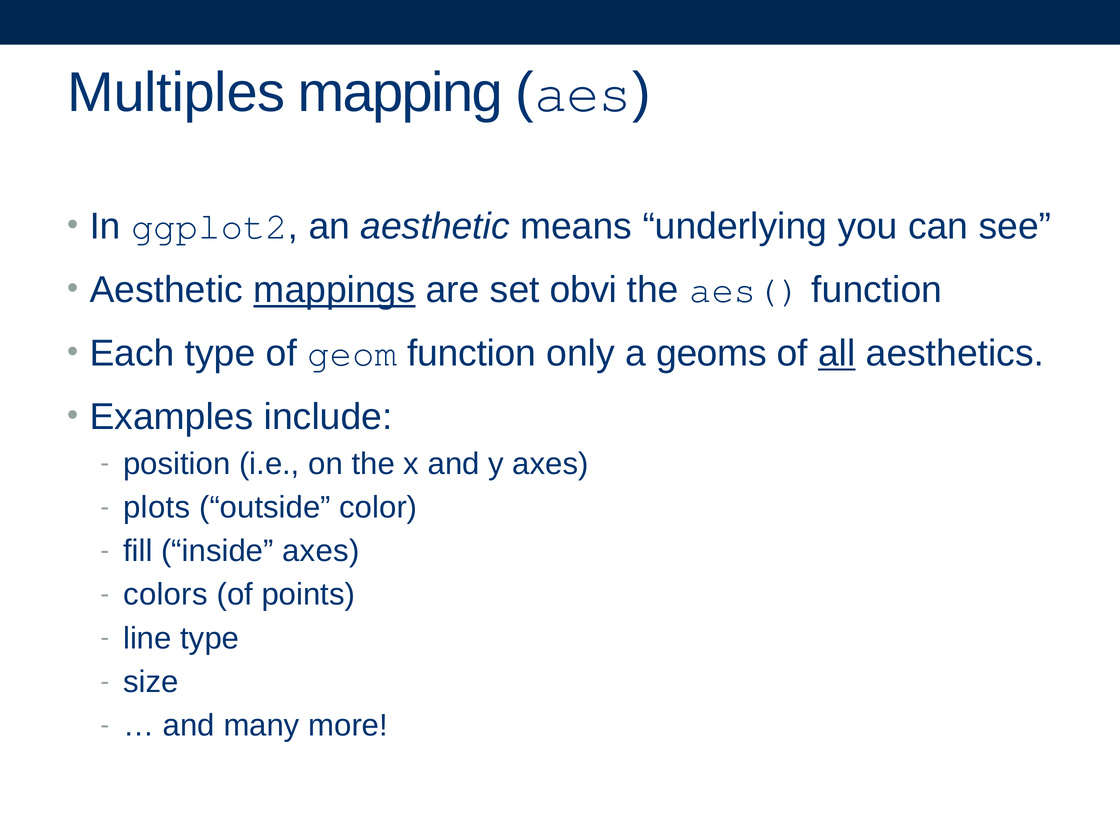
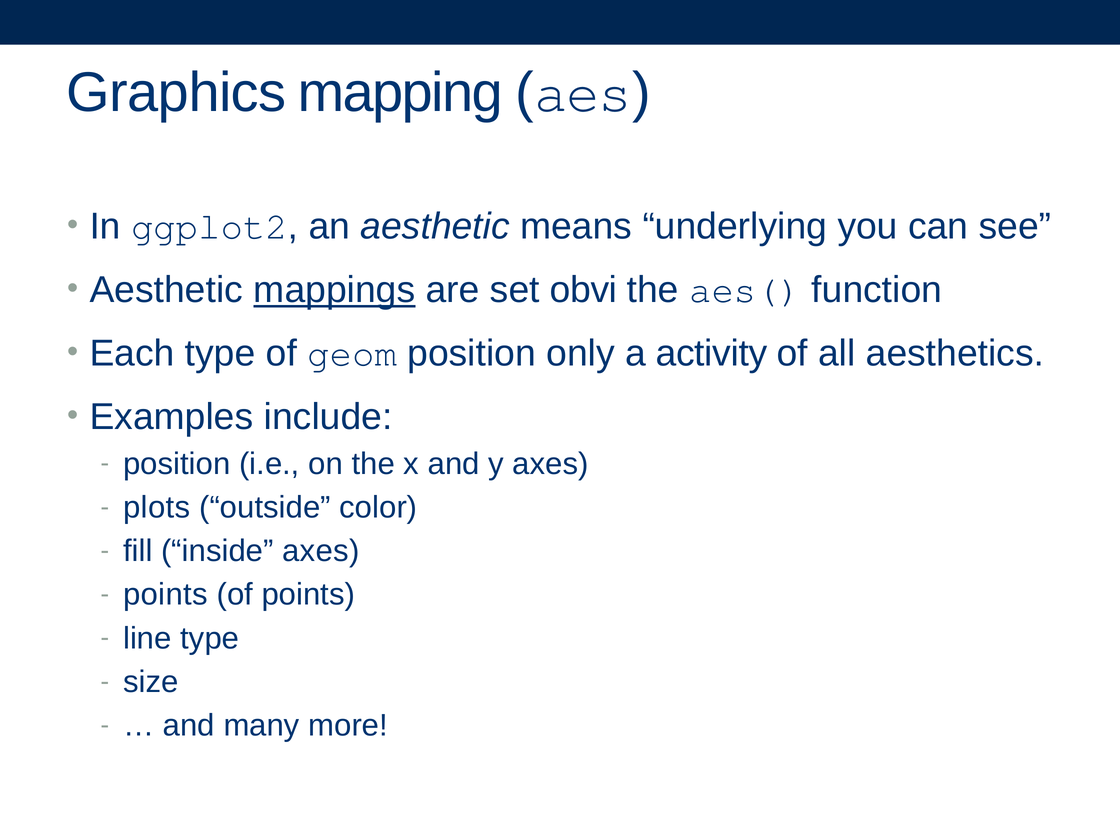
Multiples: Multiples -> Graphics (176, 93)
geom function: function -> position (472, 354)
geoms: geoms -> activity (711, 354)
all underline: present -> none (837, 354)
colors: colors -> points (165, 595)
